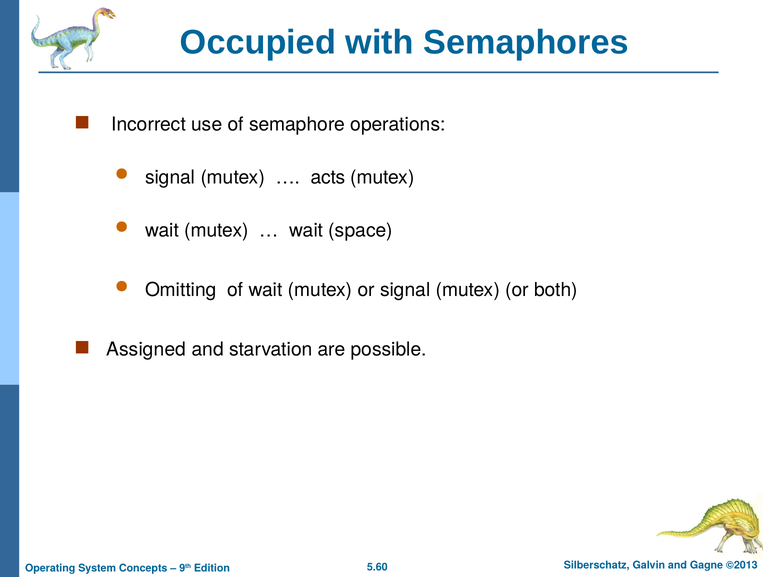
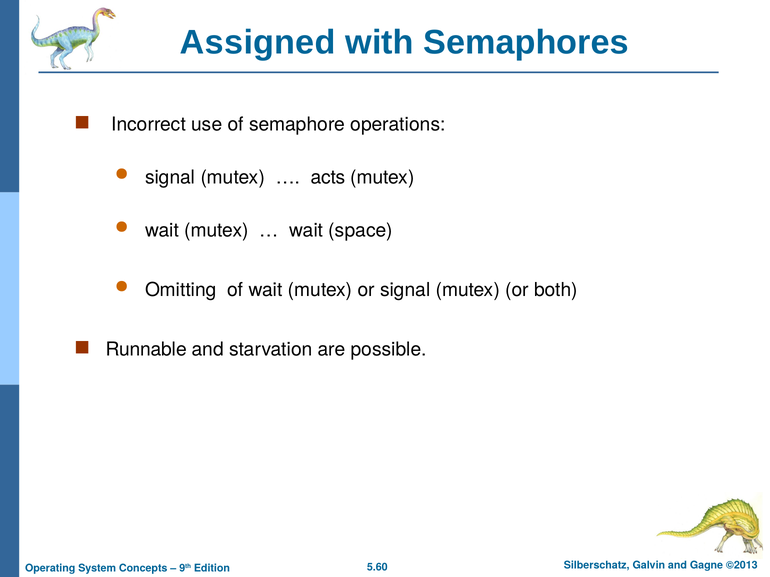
Occupied: Occupied -> Assigned (258, 43)
Assigned: Assigned -> Runnable (146, 350)
